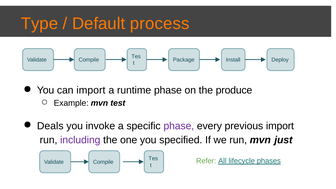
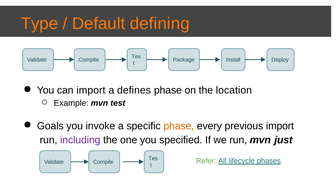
process: process -> defining (160, 24)
runtime: runtime -> defines (134, 90)
produce: produce -> location (234, 90)
Deals: Deals -> Goals (50, 126)
phase colour: purple -> orange (179, 126)
